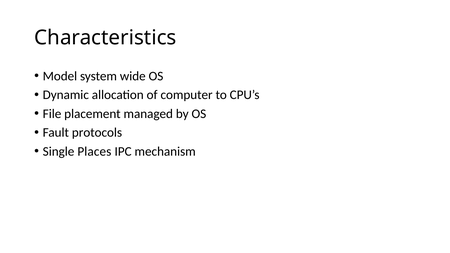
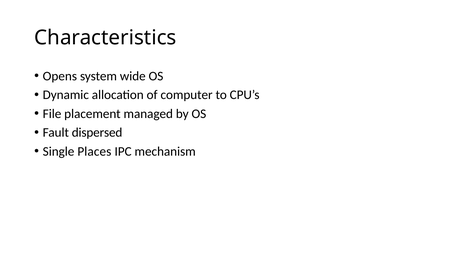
Model: Model -> Opens (60, 76)
protocols: protocols -> dispersed (97, 133)
